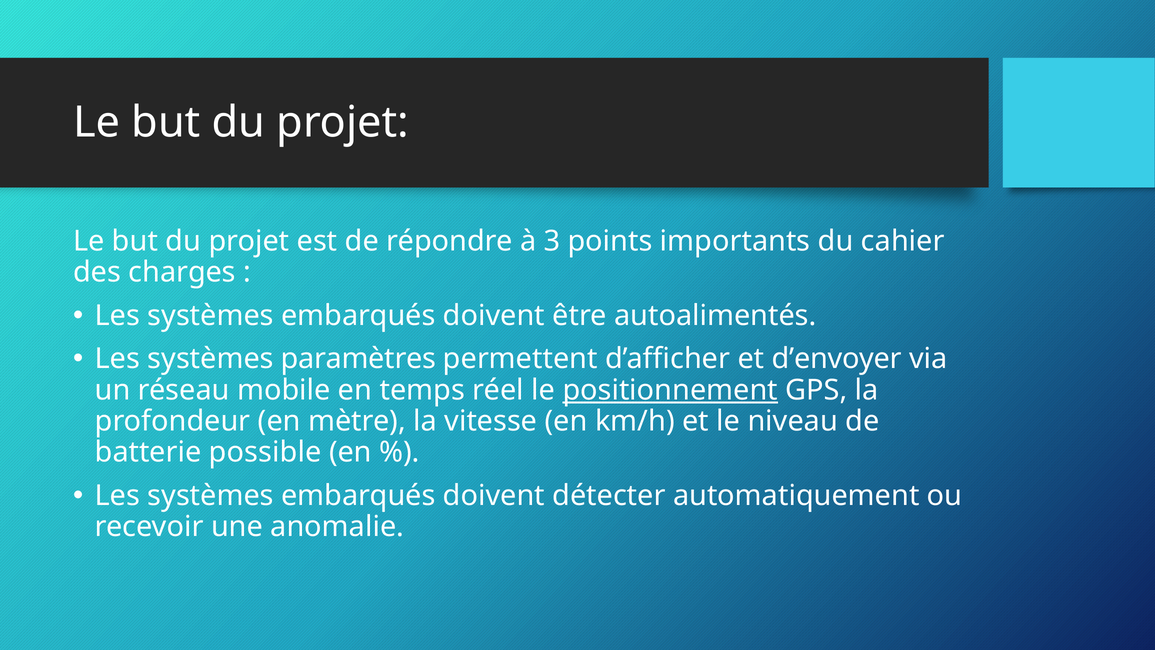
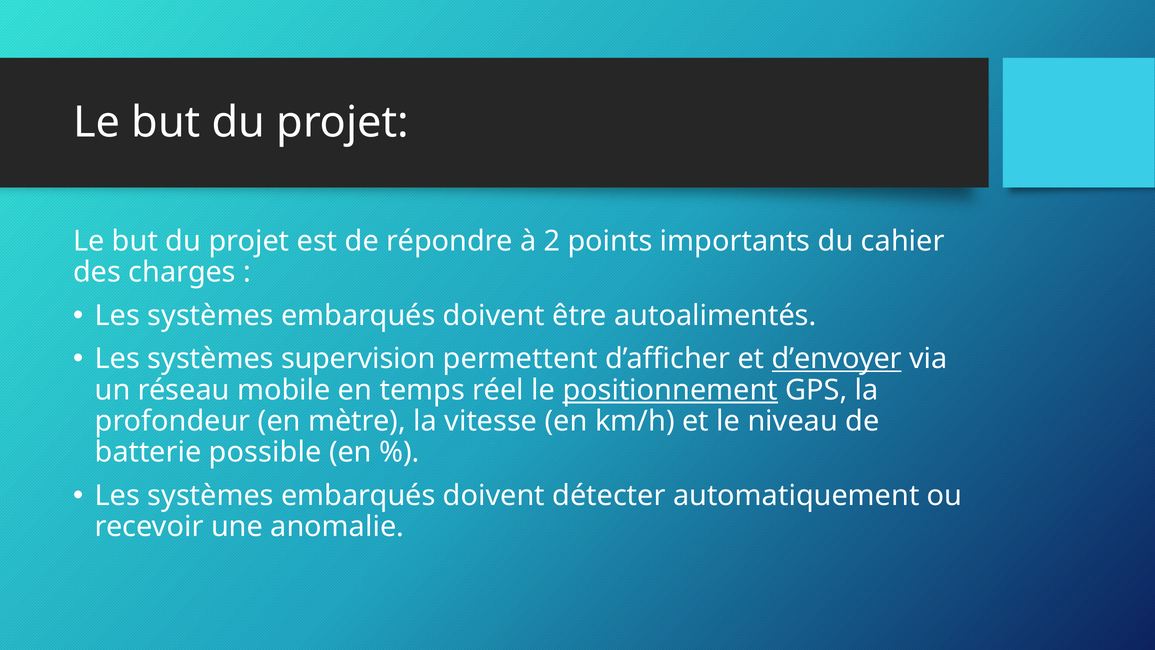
3: 3 -> 2 (552, 241)
paramètres: paramètres -> supervision (358, 359)
d’envoyer underline: none -> present (837, 359)
